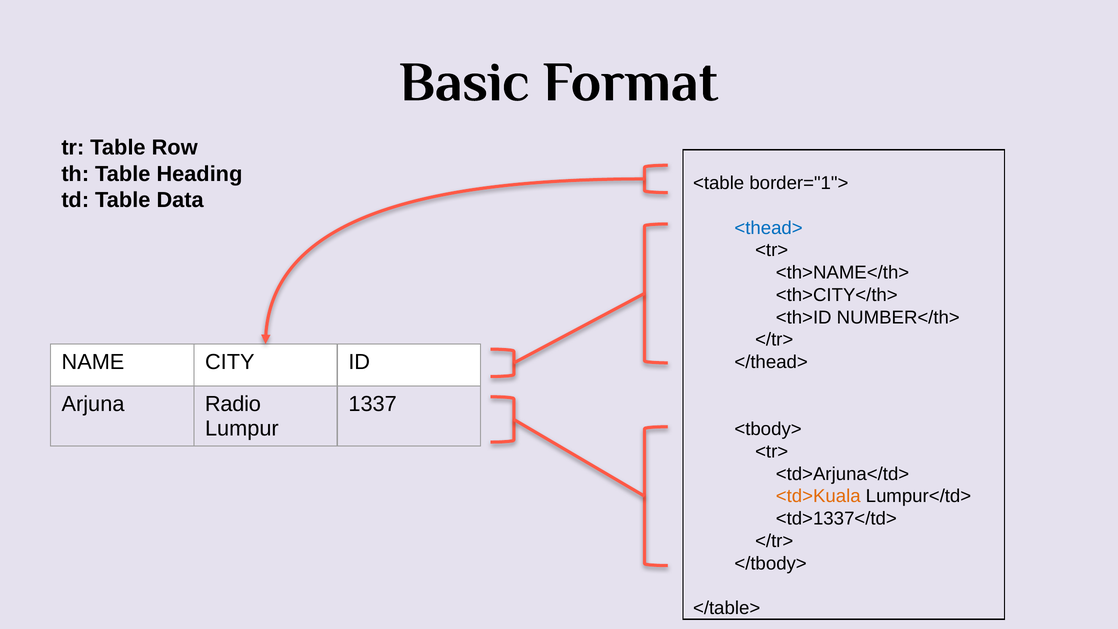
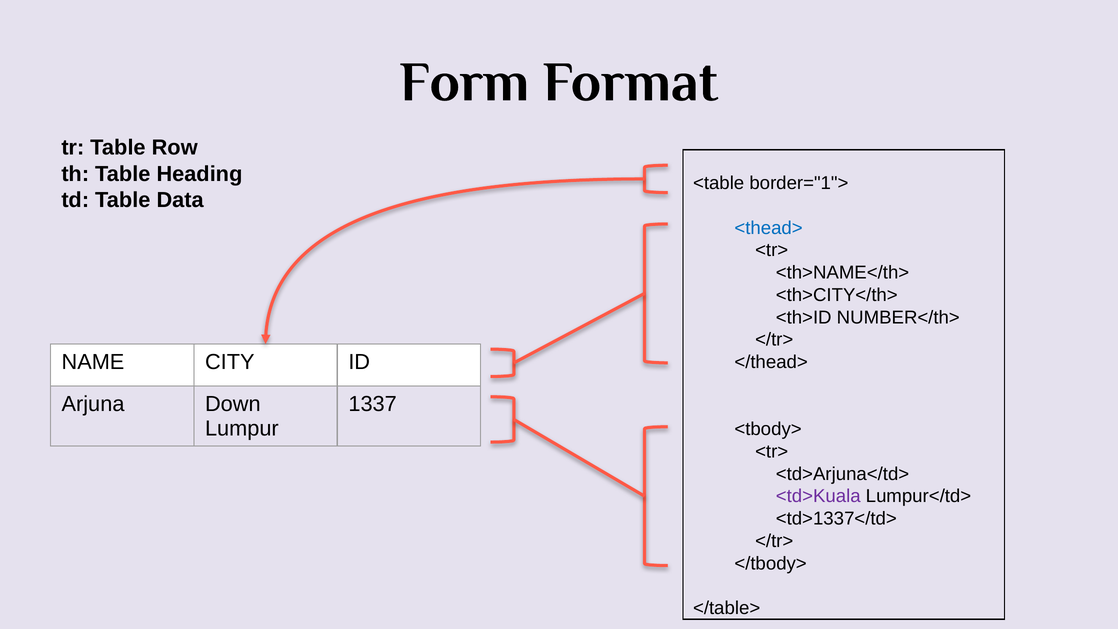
Basic: Basic -> Form (464, 82)
Radio: Radio -> Down (233, 404)
<td>Kuala colour: orange -> purple (818, 496)
